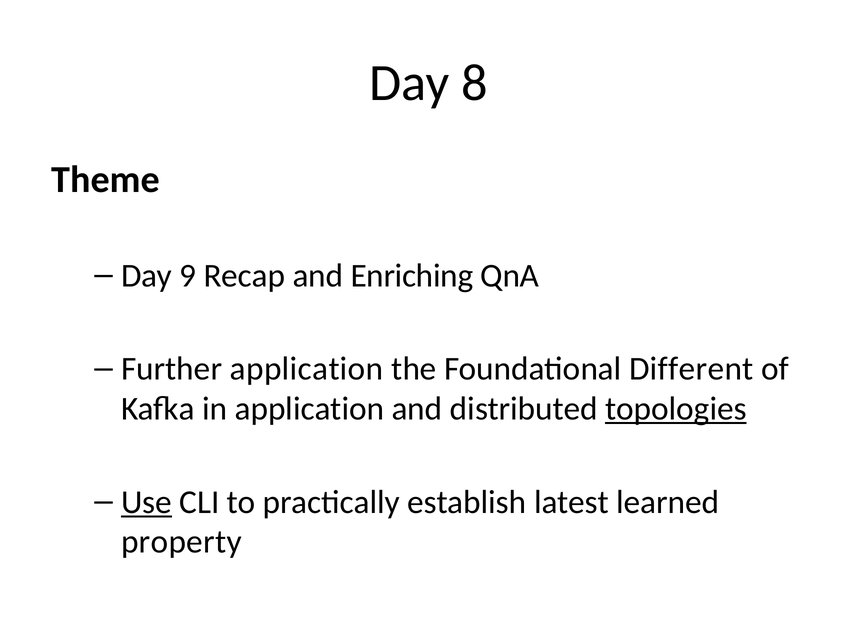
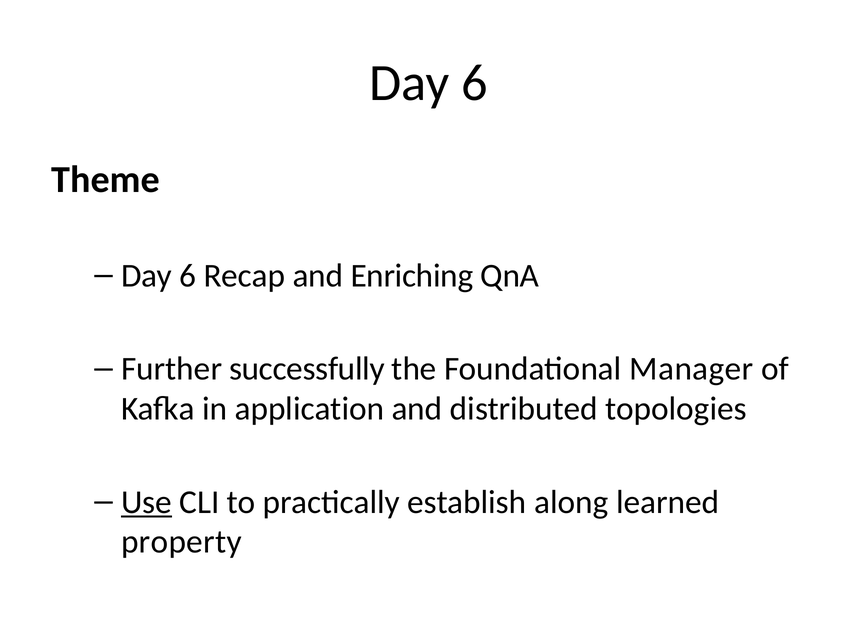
8: 8 -> 6 (474, 83)
9: 9 -> 6 (188, 276)
Further application: application -> successfully (307, 369)
Different: Different -> Manager (691, 369)
topologies underline: present -> none (676, 409)
latest: latest -> along (571, 502)
